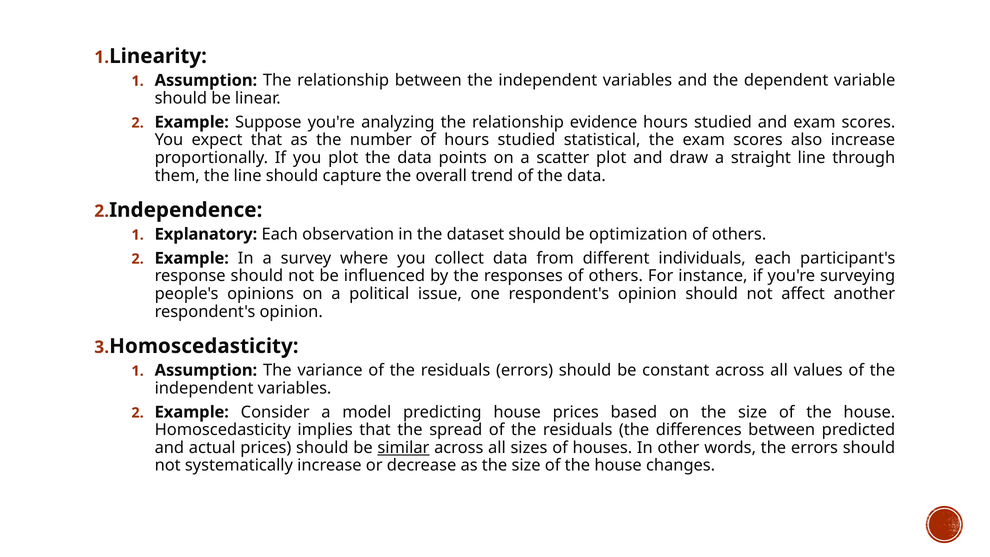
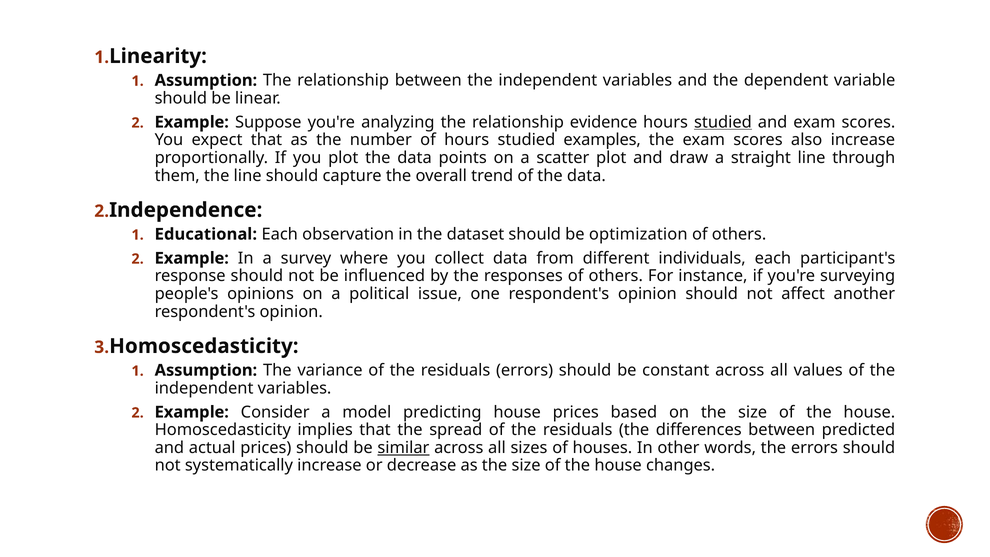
studied underline: none -> present (723, 122)
statistical: statistical -> examples (602, 140)
Explanatory: Explanatory -> Educational (206, 234)
